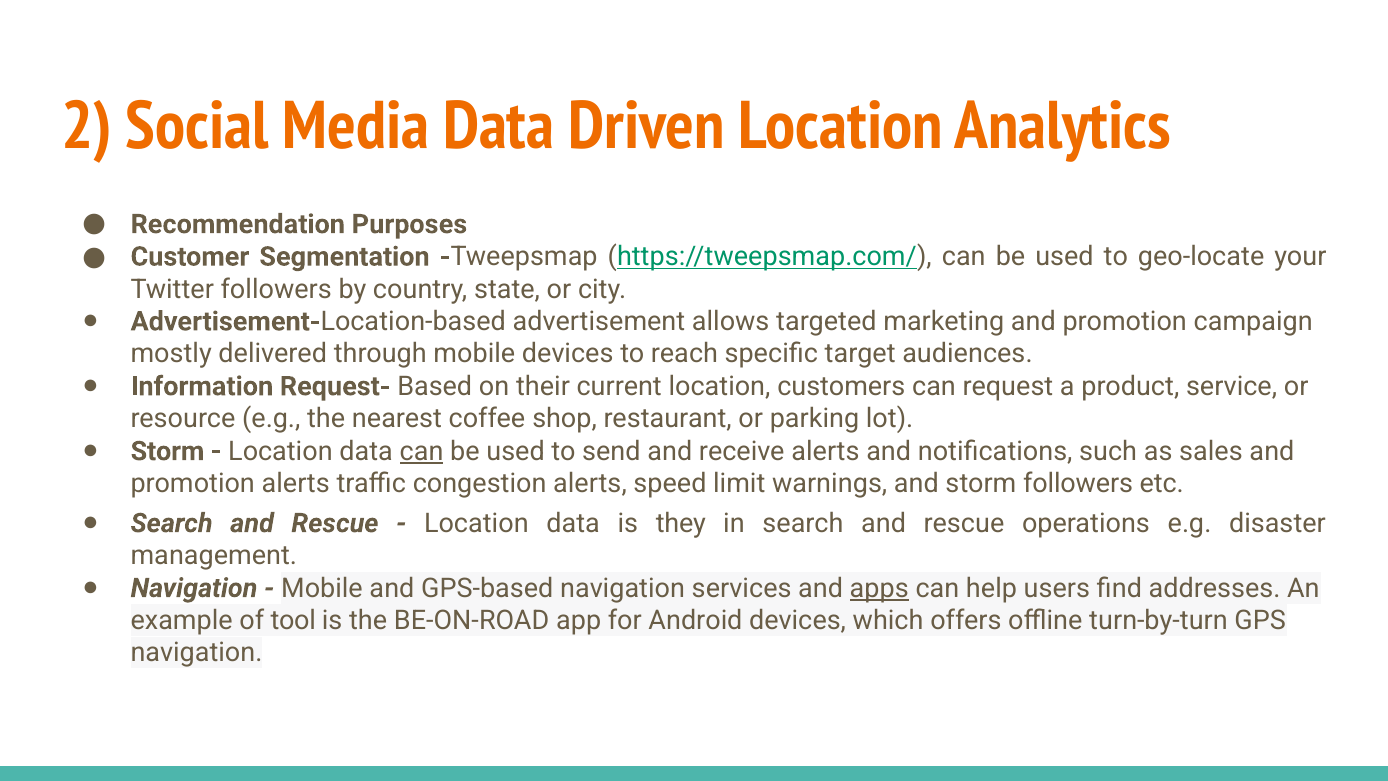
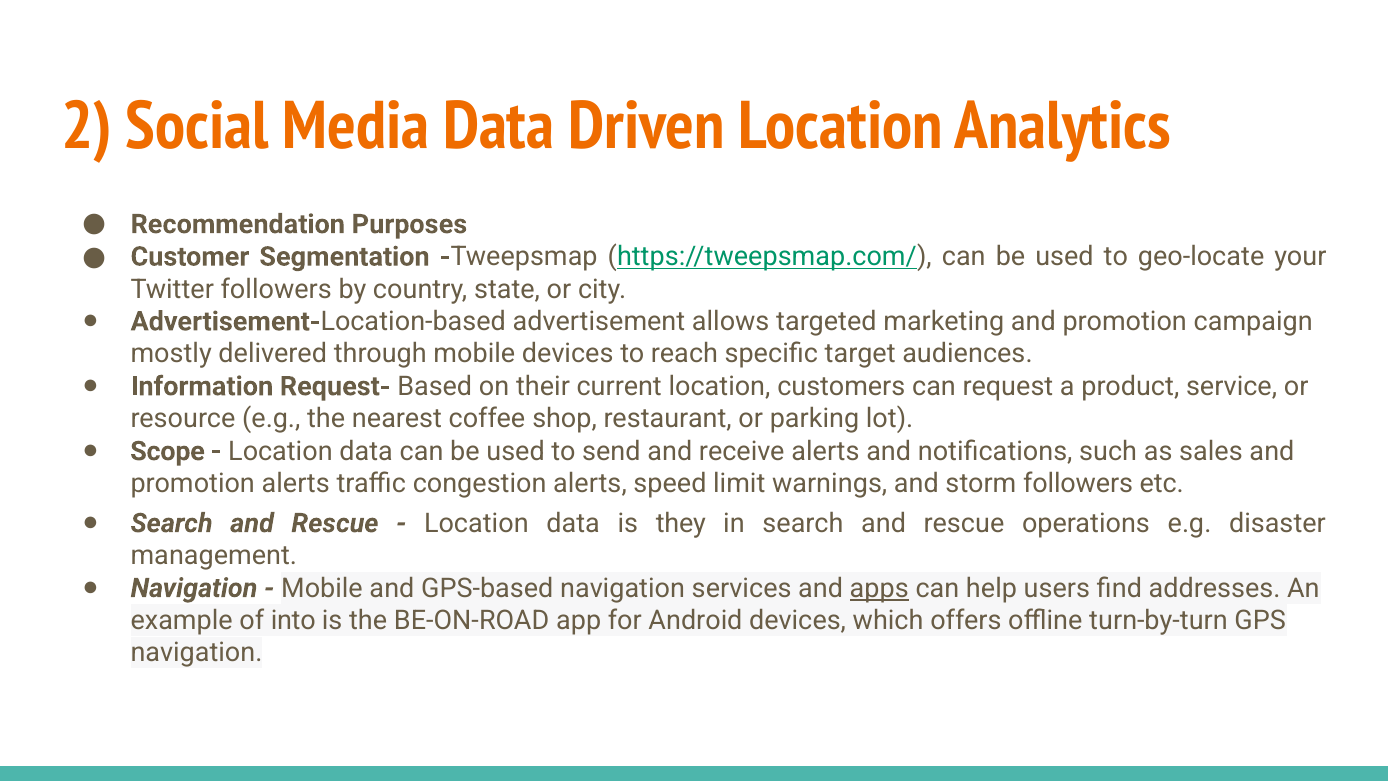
Storm: Storm -> Scope (167, 451)
can underline: present -> none (422, 451)
tool: tool -> into (293, 620)
